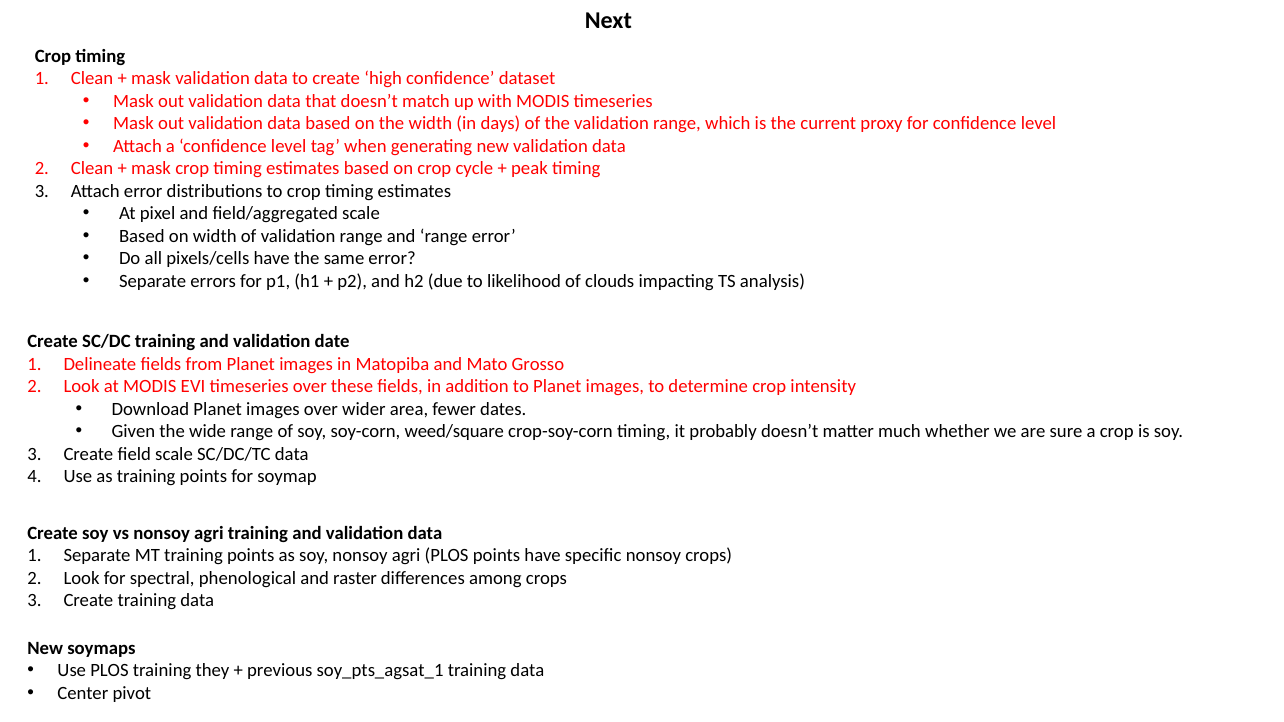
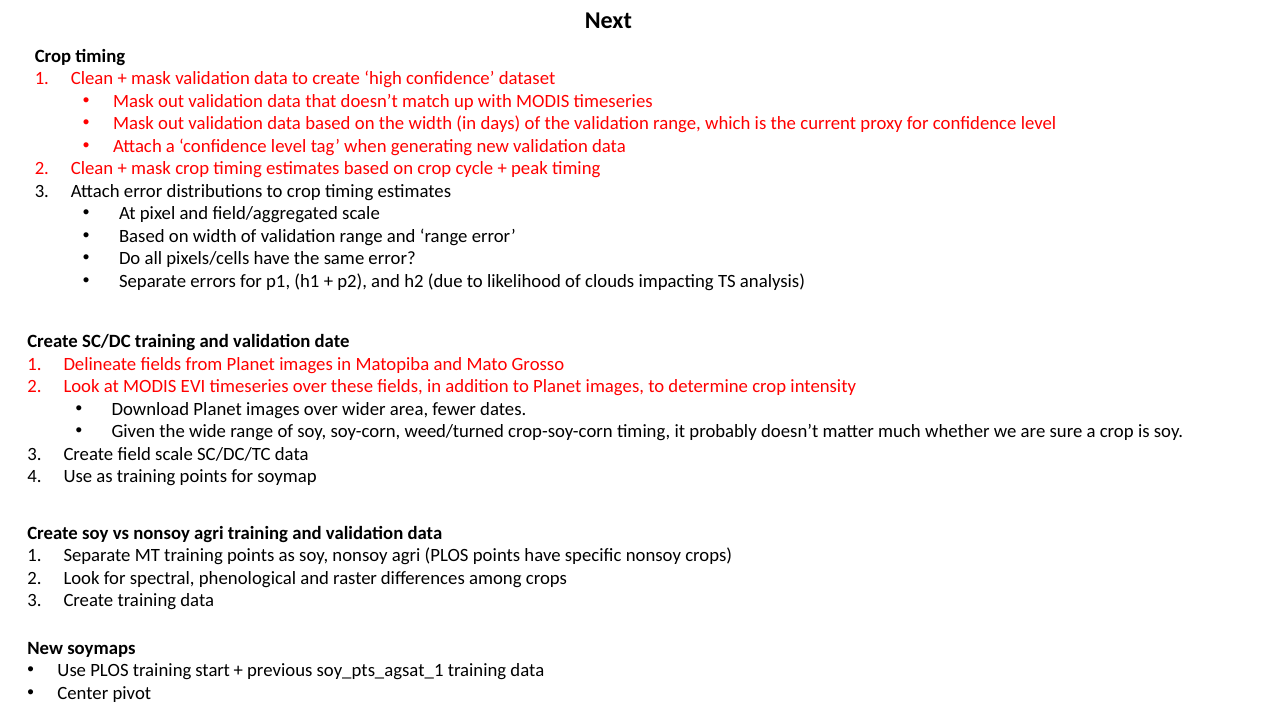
weed/square: weed/square -> weed/turned (454, 432)
they: they -> start (213, 671)
